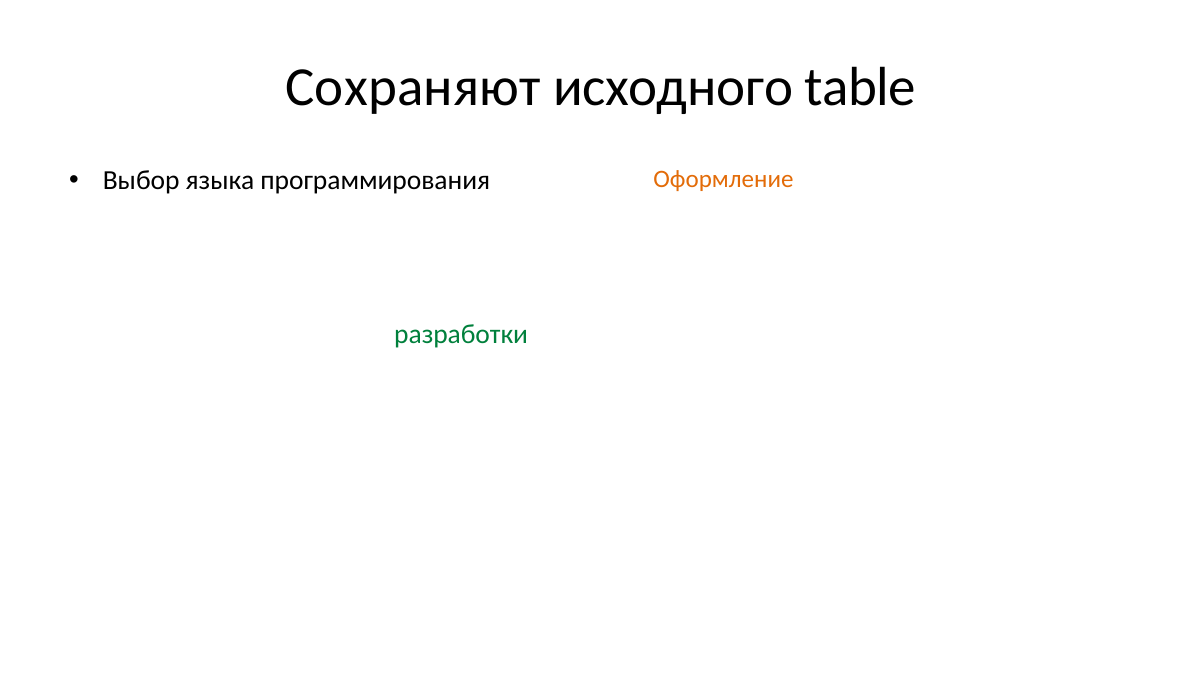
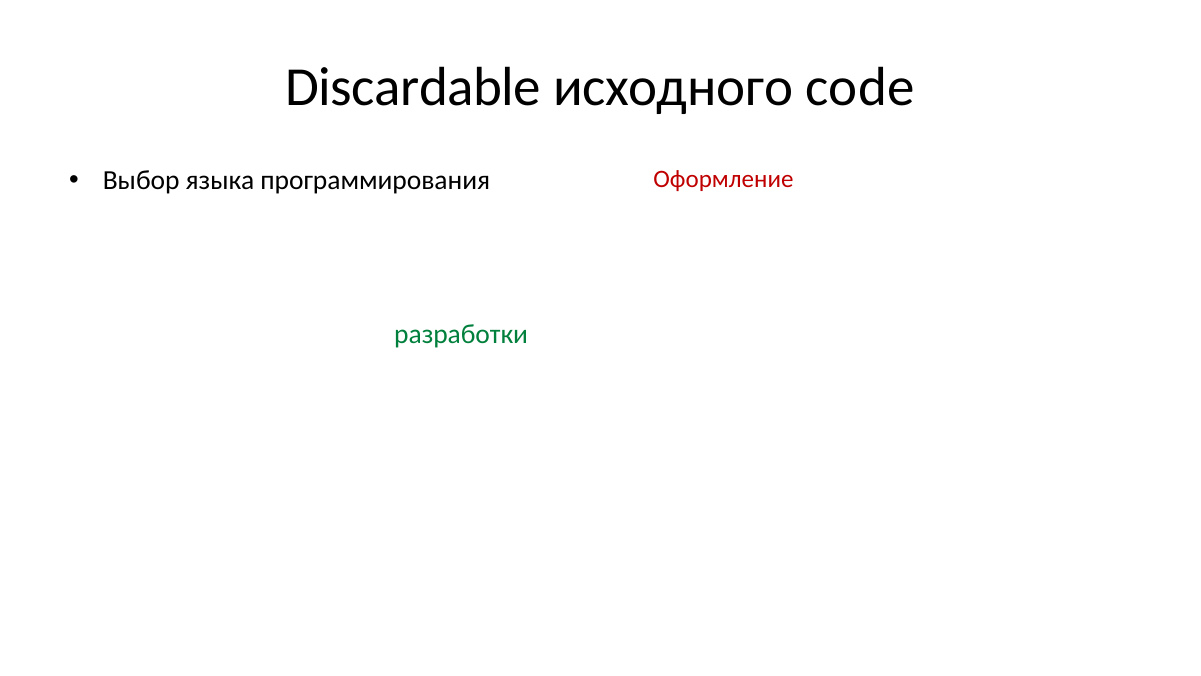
Сохраняют: Сохраняют -> Discardable (413, 87)
table: table -> code (860, 87)
Оформление colour: orange -> red (723, 179)
